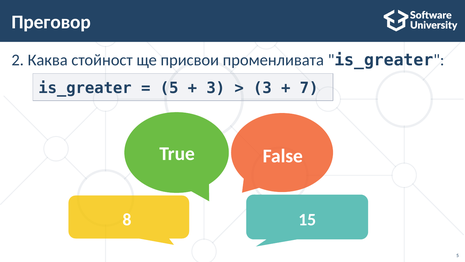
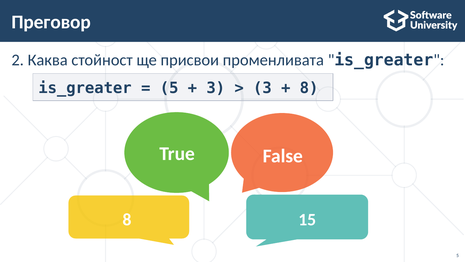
7: 7 -> 8 (309, 88)
